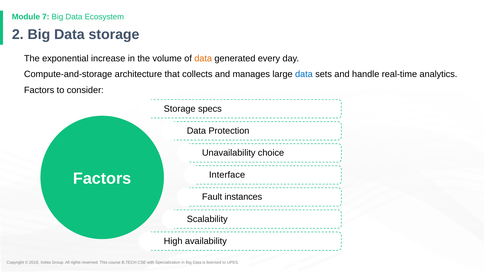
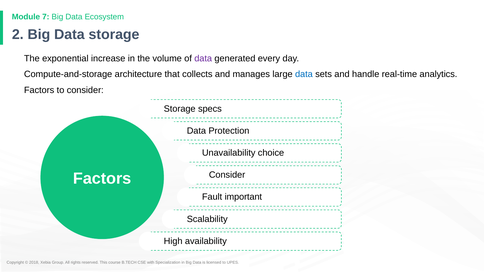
data colour: orange -> purple (203, 58)
Interface: Interface -> Consider (227, 175)
instances: instances -> important (243, 197)
